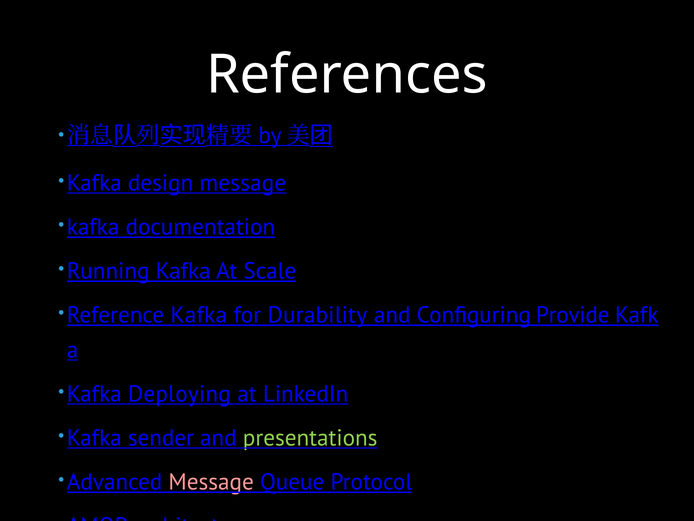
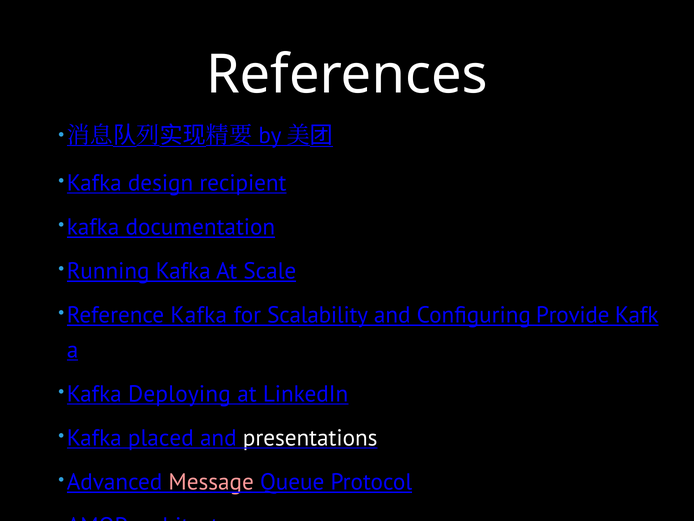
design message: message -> recipient (243, 183)
Durability: Durability -> Scalability (318, 315)
sender: sender -> placed (161, 438)
presentations colour: light green -> white (310, 438)
